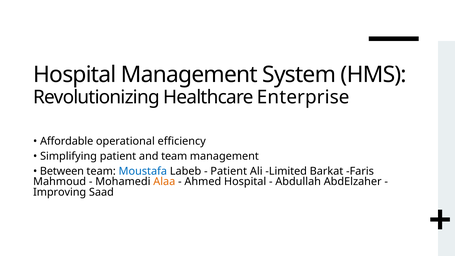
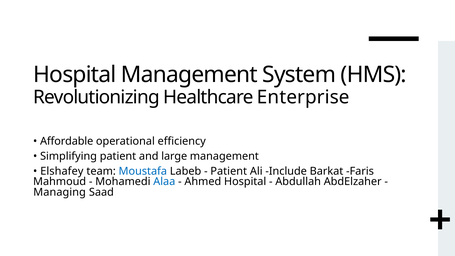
and team: team -> large (174, 156)
Between: Between -> Elshafey (62, 171)
Limited: Limited -> Include (286, 171)
Alaa colour: orange -> blue (164, 182)
Improving: Improving -> Managing (60, 192)
